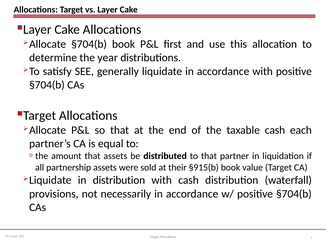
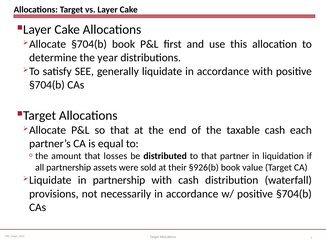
that assets: assets -> losses (115, 156)
§915(b: §915(b -> §926(b (204, 167)
in distribution: distribution -> partnership (119, 180)
